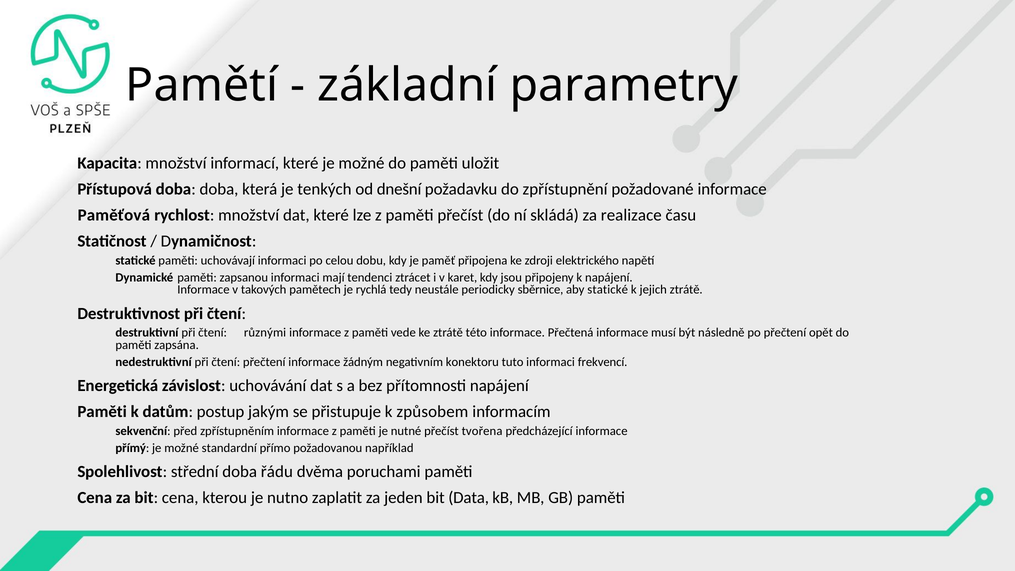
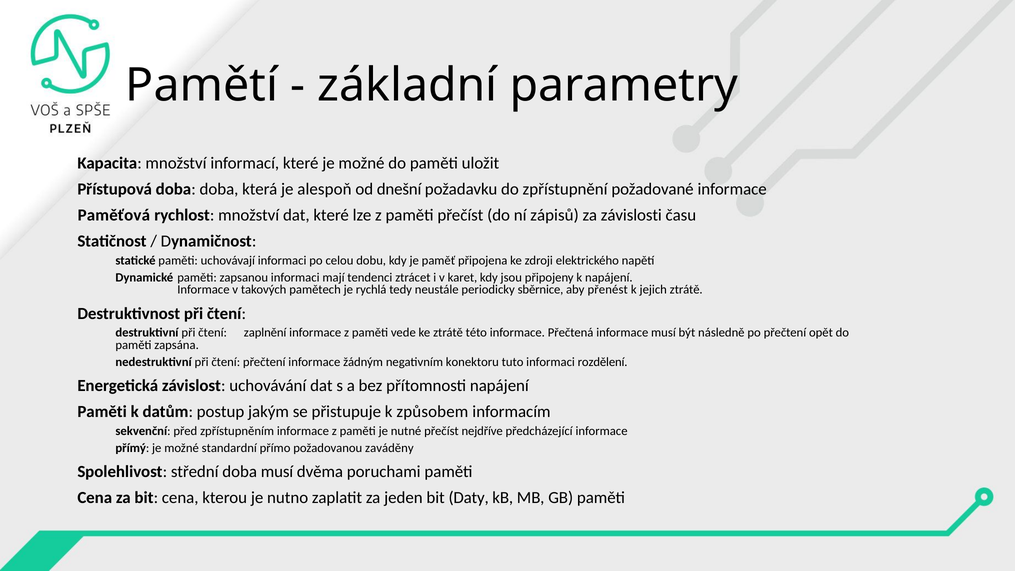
tenkých: tenkých -> alespoň (324, 189)
skládá: skládá -> zápisů (555, 215)
realizace: realizace -> závislosti (631, 215)
aby statické: statické -> přenést (608, 290)
různými: různými -> zaplnění (265, 333)
frekvencí: frekvencí -> rozdělení (603, 362)
tvořena: tvořena -> nejdříve (482, 431)
například: například -> zaváděny (389, 448)
doba řádu: řádu -> musí (277, 472)
Data: Data -> Daty (469, 498)
